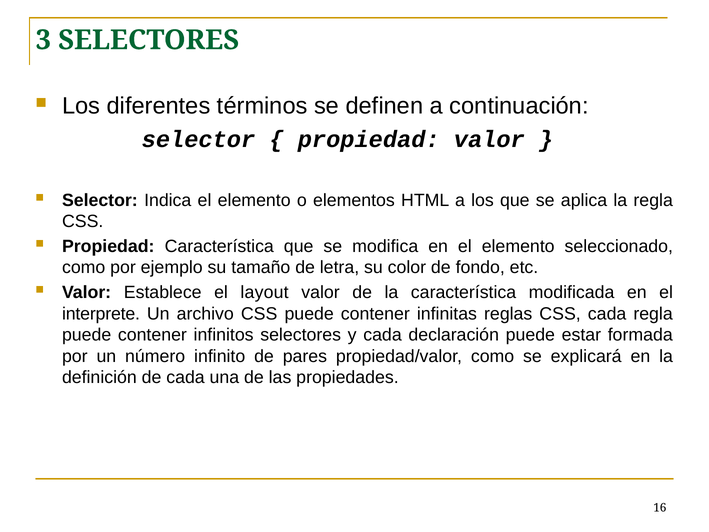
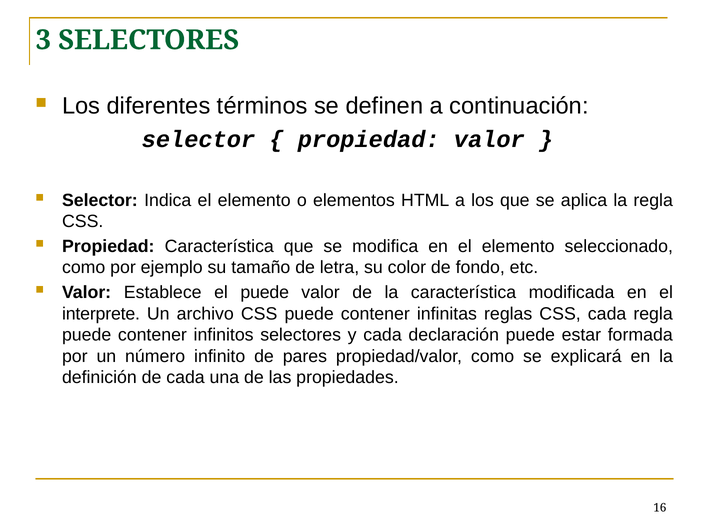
el layout: layout -> puede (265, 292)
